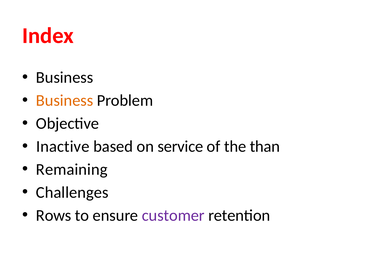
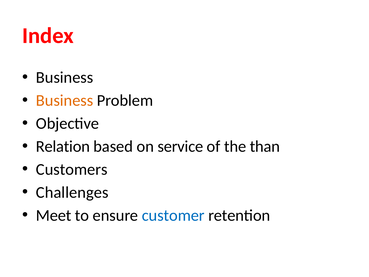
Inactive: Inactive -> Relation (63, 146)
Remaining: Remaining -> Customers (72, 169)
Rows: Rows -> Meet (54, 215)
customer colour: purple -> blue (173, 215)
